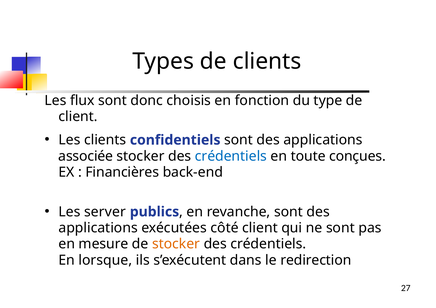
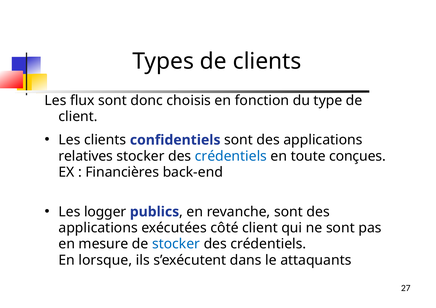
associée: associée -> relatives (86, 156)
server: server -> logger (105, 212)
stocker colour: orange -> blue (176, 244)
redirection: redirection -> attaquants (316, 260)
